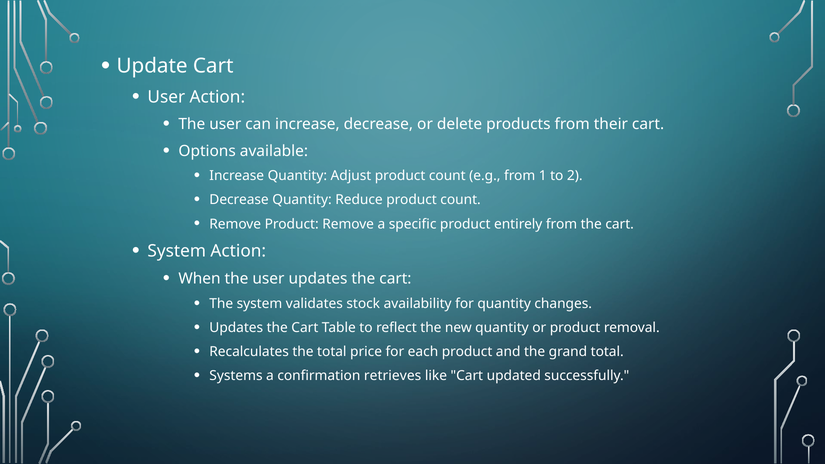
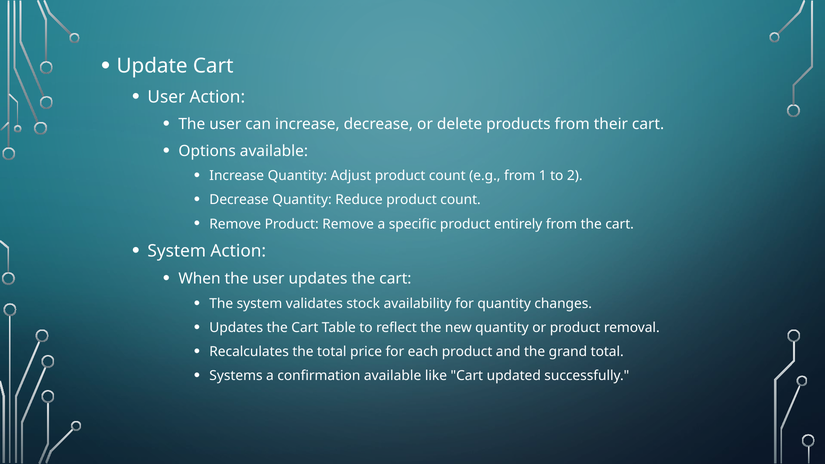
confirmation retrieves: retrieves -> available (393, 376)
